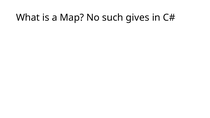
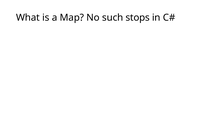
gives: gives -> stops (138, 18)
